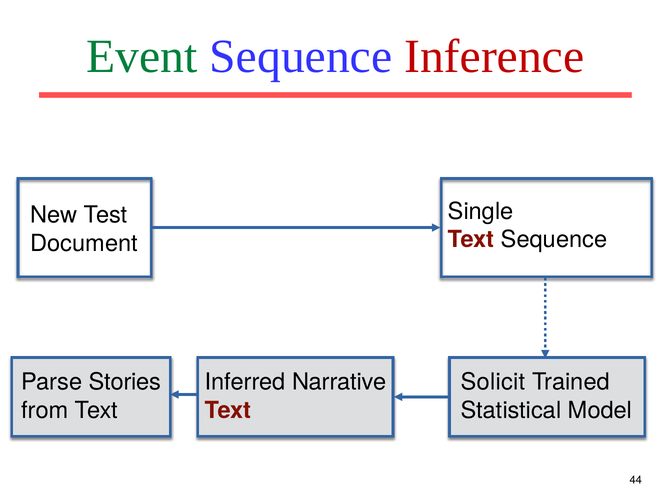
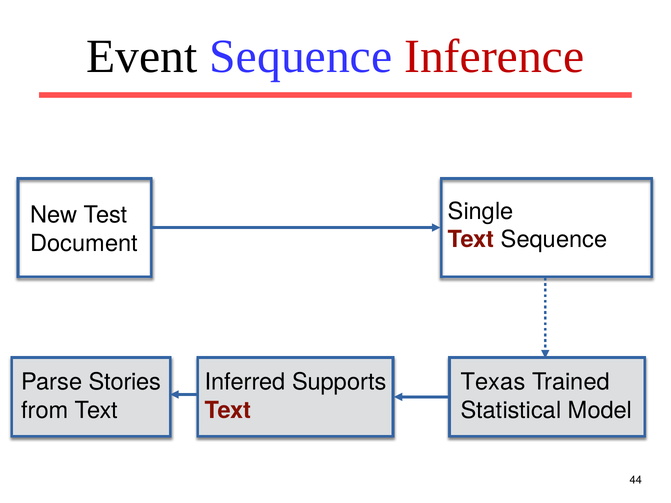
Event colour: green -> black (142, 56)
Narrative: Narrative -> Supports (339, 382)
Solicit: Solicit -> Texas (493, 382)
